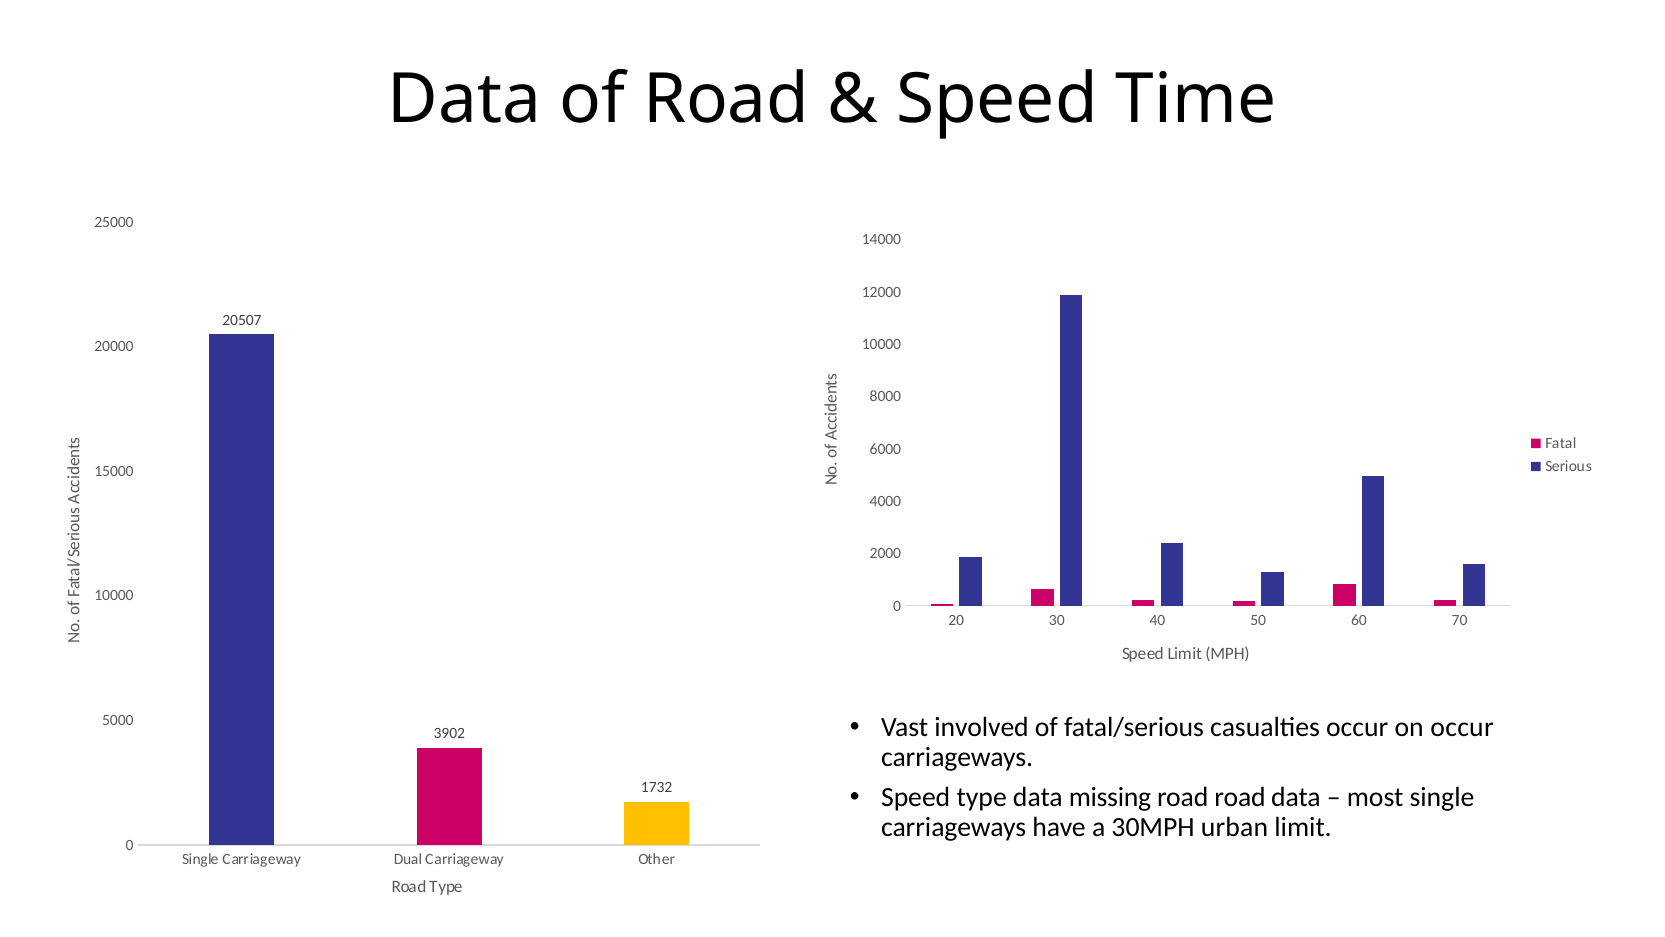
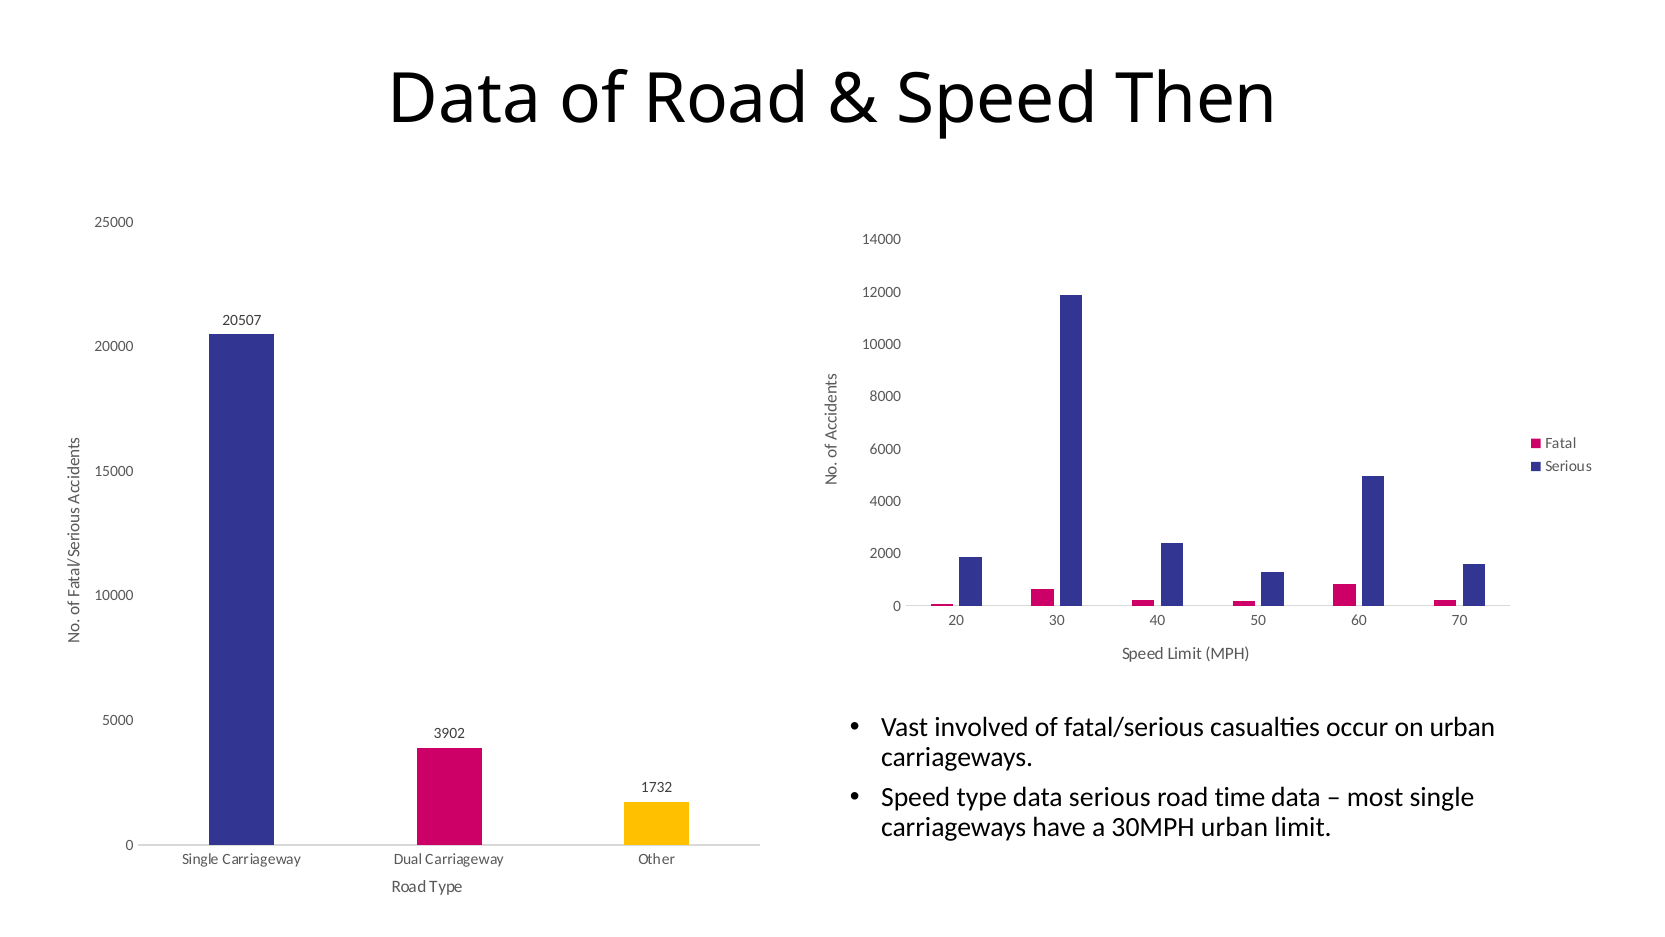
Time: Time -> Then (1197, 99)
on occur: occur -> urban (1462, 727)
data missing: missing -> serious (1110, 797)
road road: road -> time (1240, 797)
